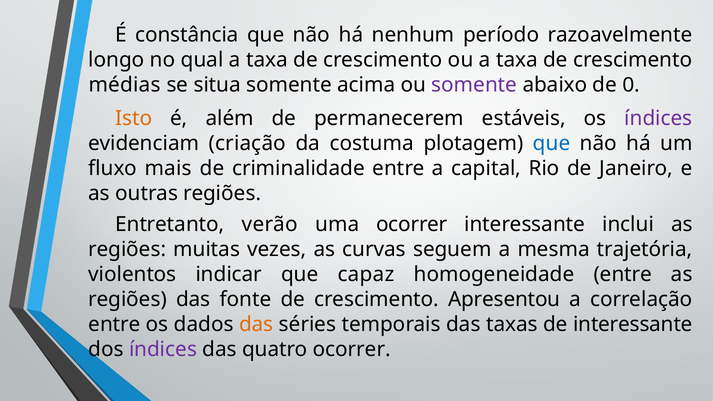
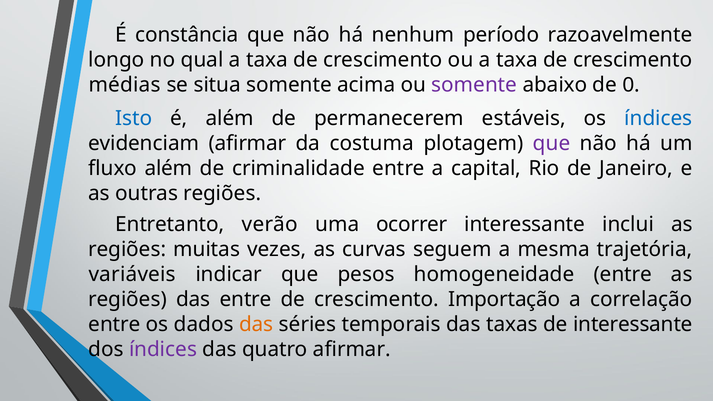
Isto colour: orange -> blue (134, 118)
índices colour: purple -> blue (658, 118)
evidenciam criação: criação -> afirmar (248, 143)
que colour: blue -> purple (552, 143)
fluxo mais: mais -> além (168, 168)
violentos: violentos -> variáveis (132, 274)
capaz: capaz -> pesos (366, 274)
das fonte: fonte -> entre (246, 299)
Apresentou: Apresentou -> Importação (504, 299)
quatro ocorrer: ocorrer -> afirmar (352, 349)
